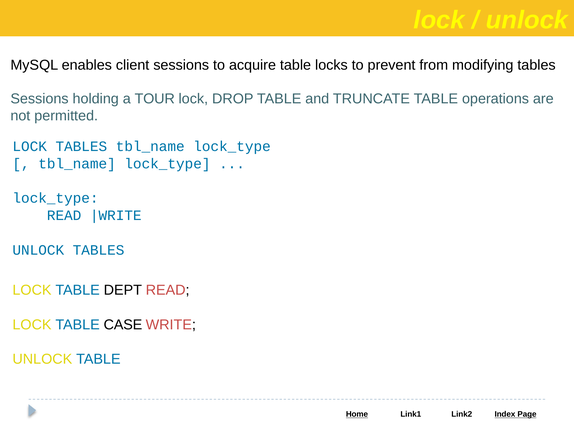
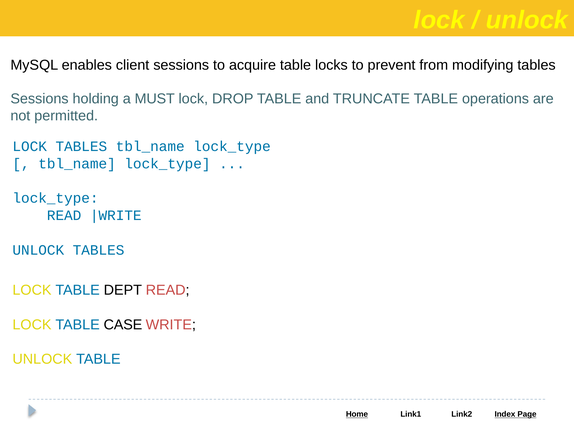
TOUR: TOUR -> MUST (155, 99)
